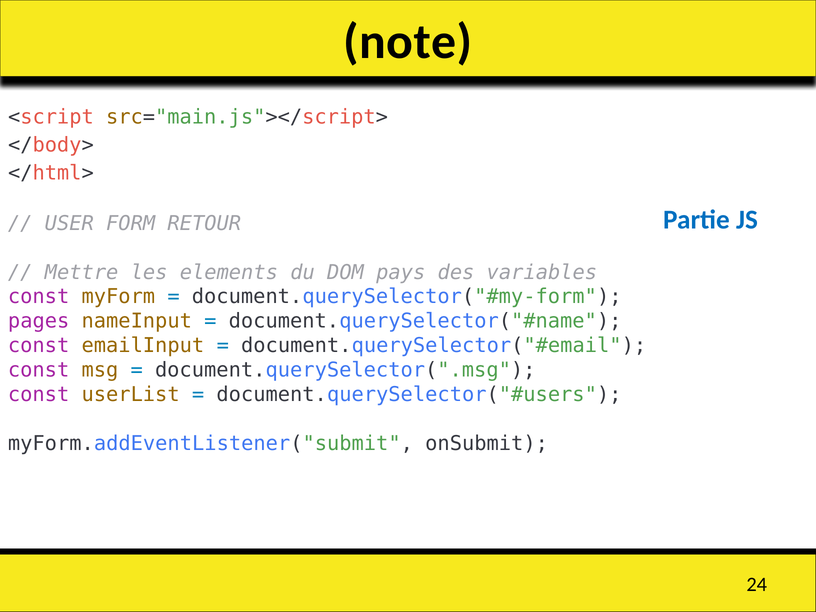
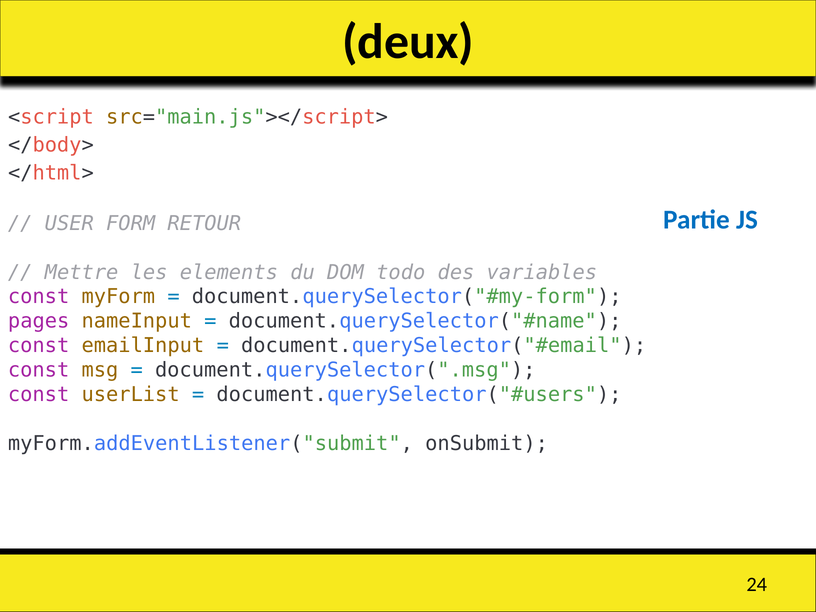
note: note -> deux (408, 42)
pays: pays -> todo (401, 272)
